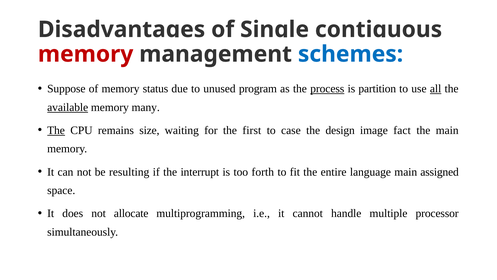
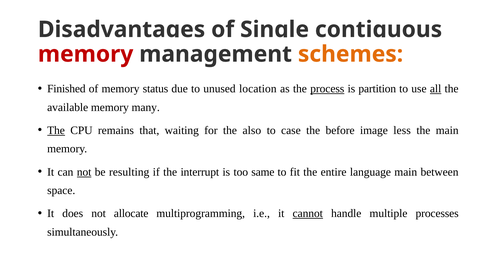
schemes colour: blue -> orange (351, 54)
Suppose: Suppose -> Finished (66, 89)
program: program -> location (258, 89)
available underline: present -> none (68, 107)
size: size -> that (149, 130)
first: first -> also (252, 130)
design: design -> before (340, 130)
fact: fact -> less (402, 130)
not underline: none -> present (84, 172)
forth: forth -> same (263, 172)
assigned: assigned -> between (440, 172)
cannot underline: none -> present (308, 213)
processor: processor -> processes (437, 213)
